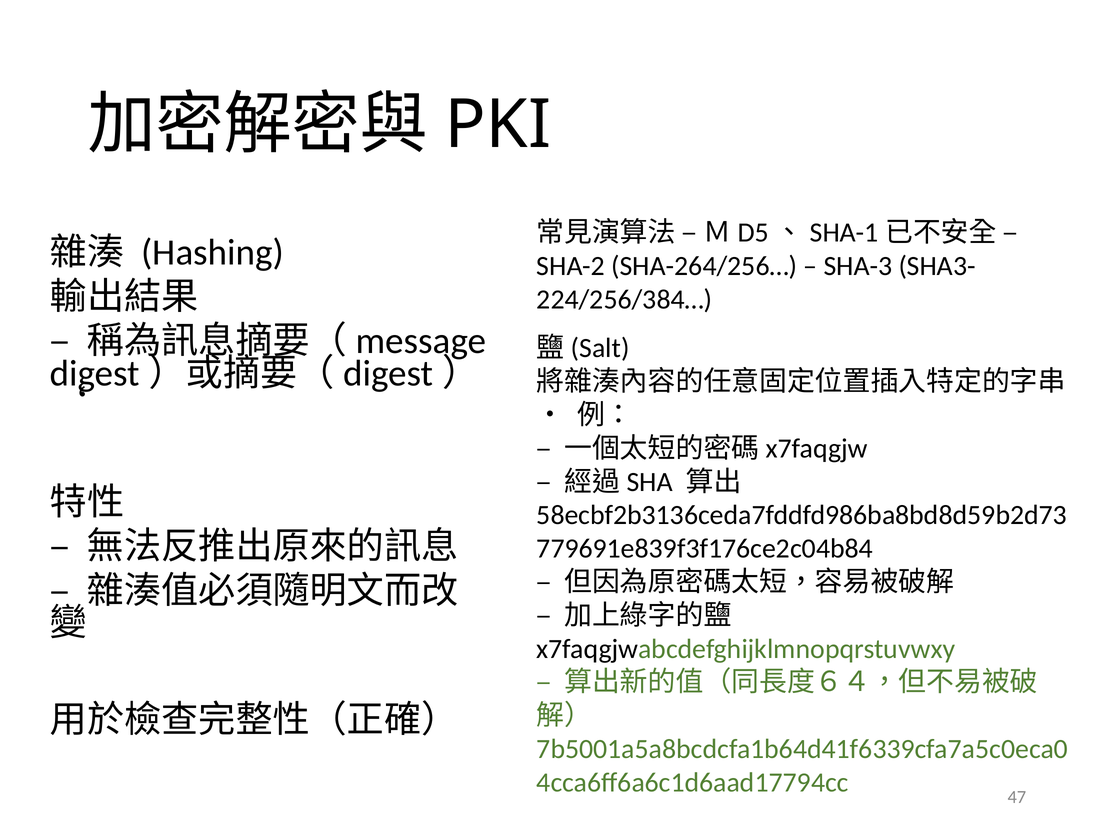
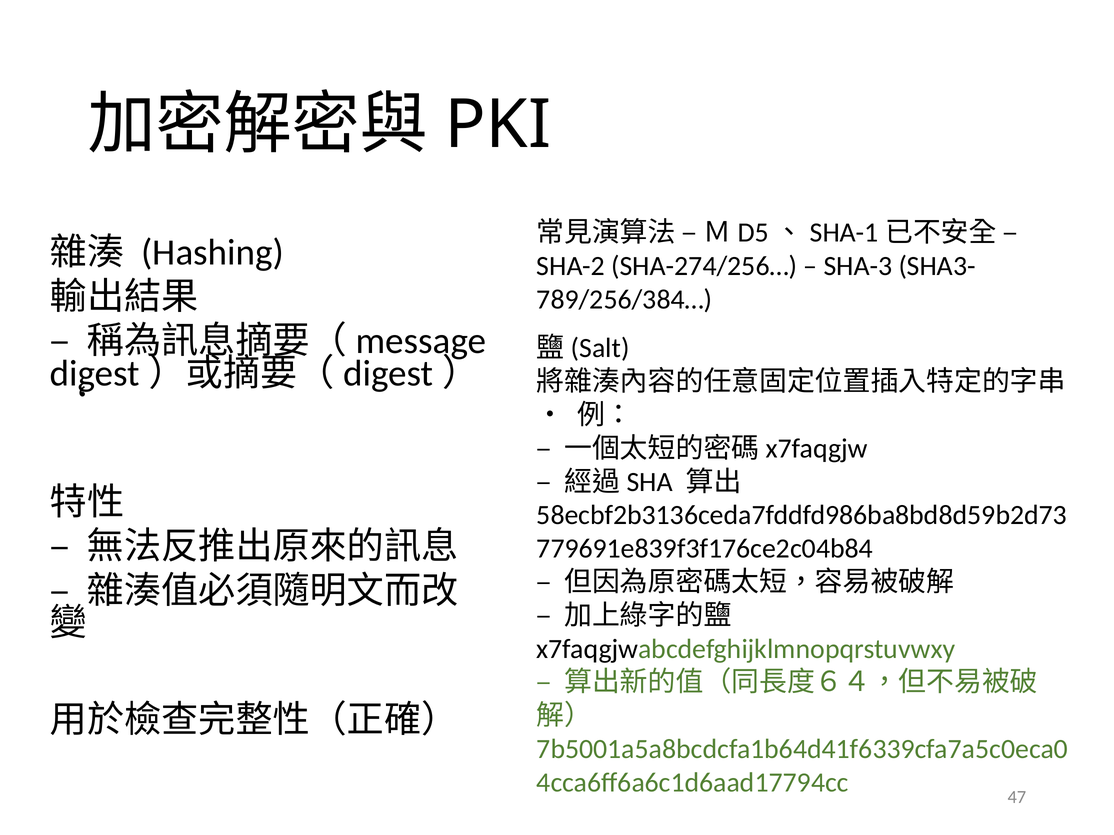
SHA-264/256…: SHA-264/256… -> SHA-274/256… (704, 266)
224/256/384…: 224/256/384… -> 789/256/384… (624, 300)
